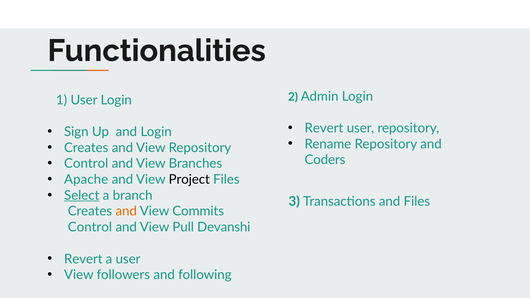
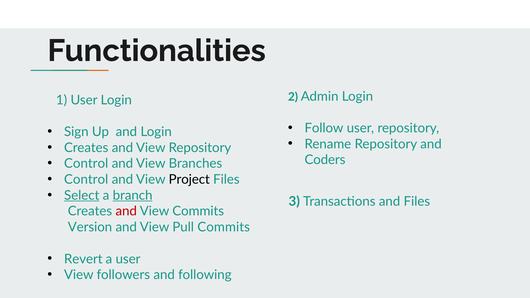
Revert: Revert -> Follow (324, 128)
Apache: Apache -> Control (86, 180)
branch underline: none -> present (133, 195)
and colour: orange -> red (126, 211)
Control: Control -> Version (90, 227)
Pull Devanshi: Devanshi -> Commits (224, 227)
